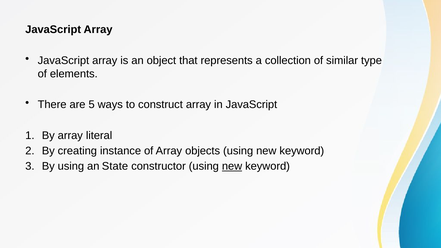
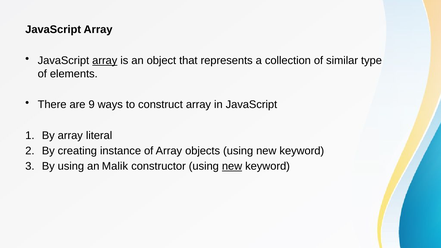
array underline: none -> present (105, 61)
5: 5 -> 9 (92, 105)
State: State -> Malik (115, 166)
